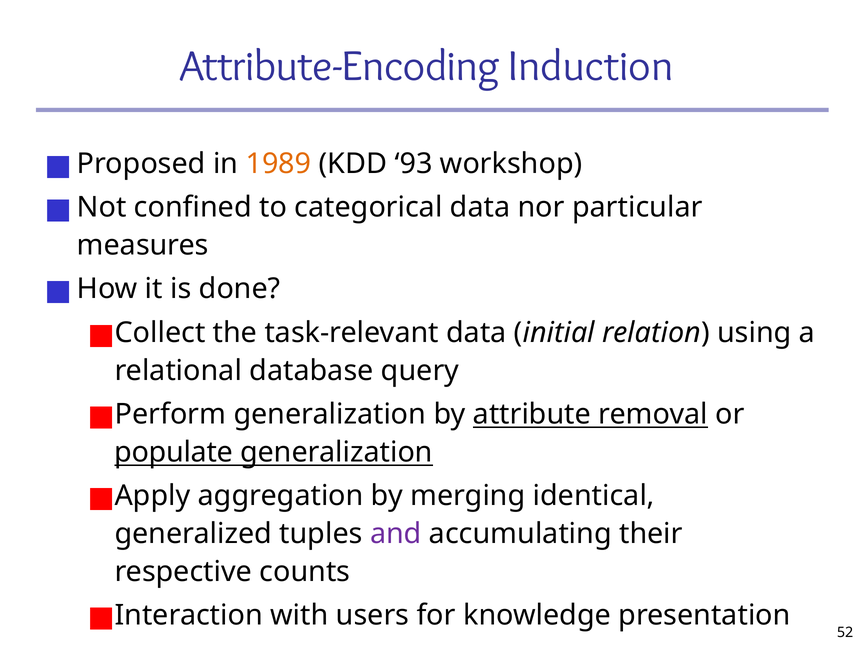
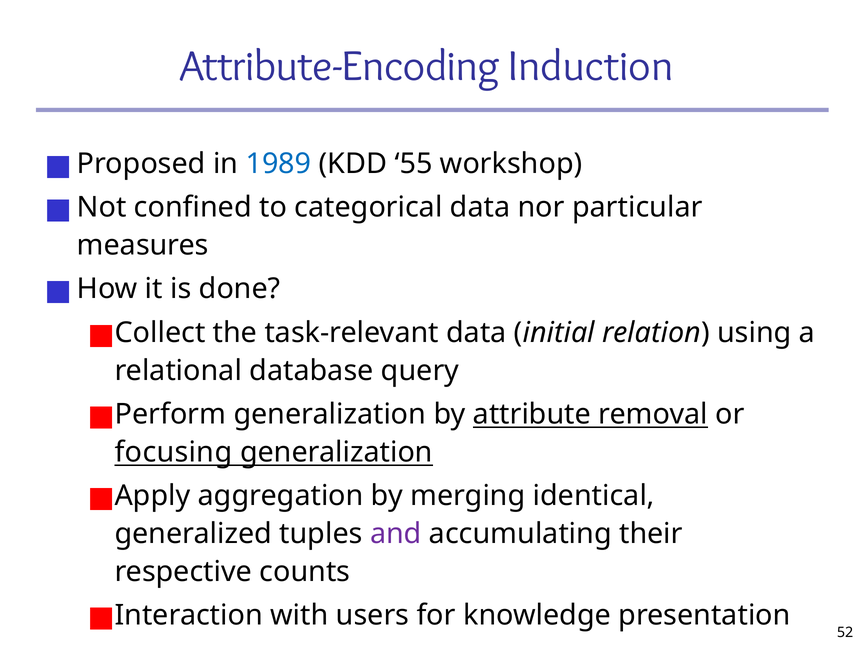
1989 colour: orange -> blue (278, 163)
93: 93 -> 55 (414, 163)
populate: populate -> focusing (173, 452)
